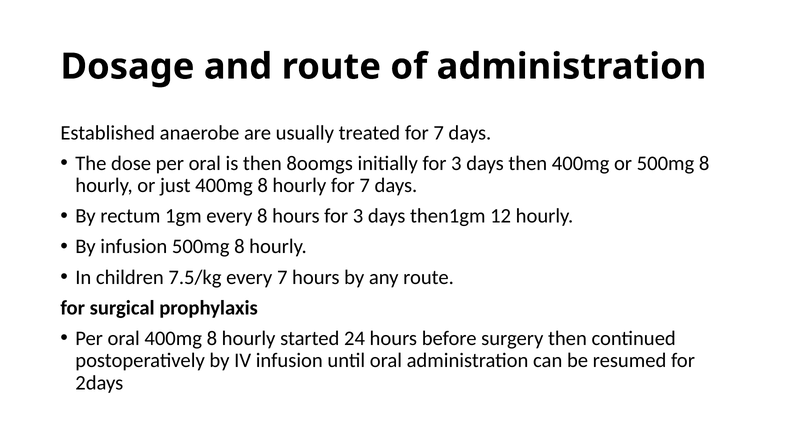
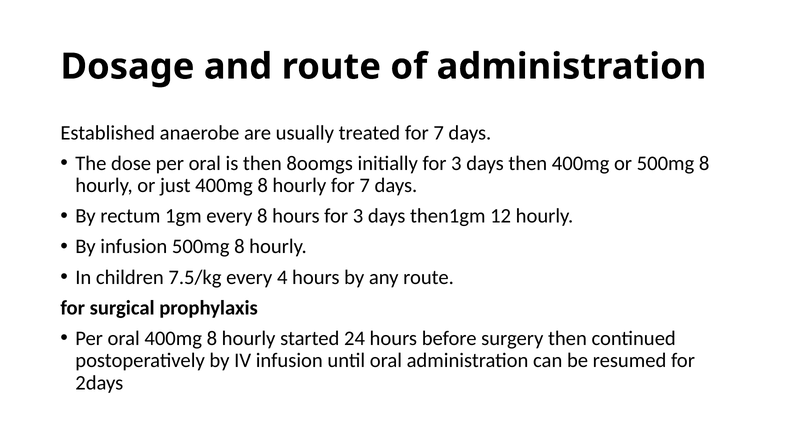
every 7: 7 -> 4 (282, 277)
